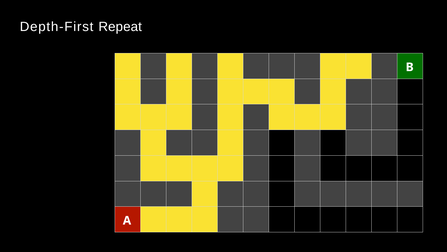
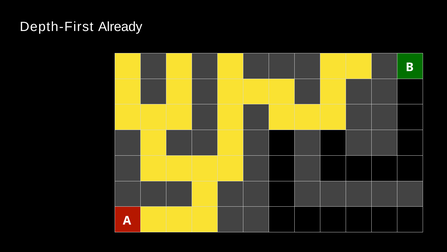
Repeat: Repeat -> Already (120, 27)
